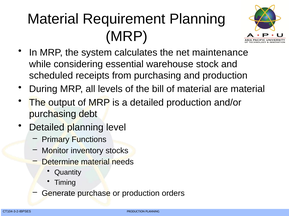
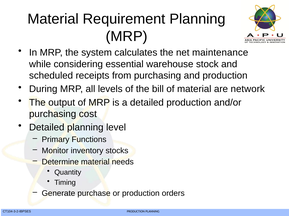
are material: material -> network (248, 89)
debt: debt -> cost (88, 114)
